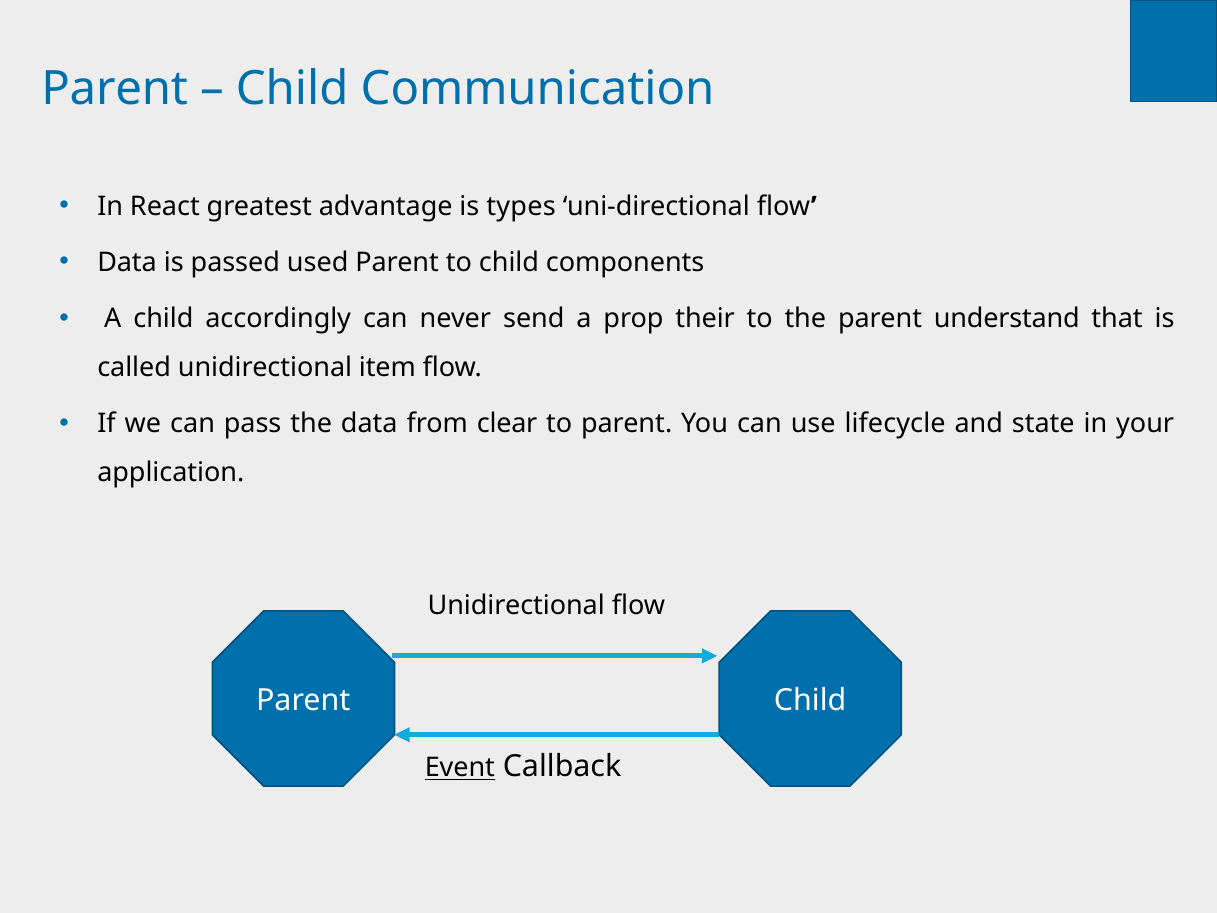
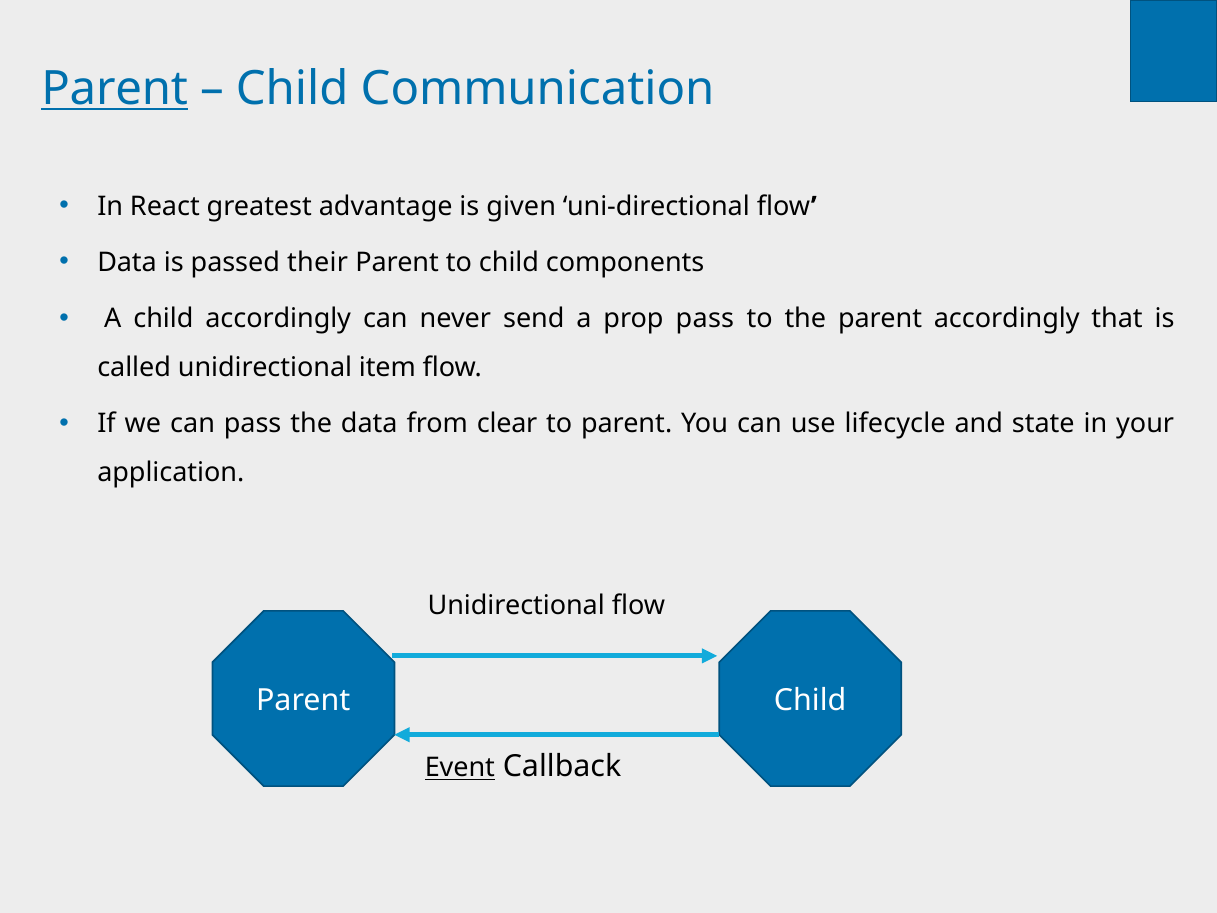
Parent underline: none -> present (115, 89)
types: types -> given (521, 206)
used: used -> their (317, 262)
prop their: their -> pass (705, 319)
parent understand: understand -> accordingly (1007, 319)
